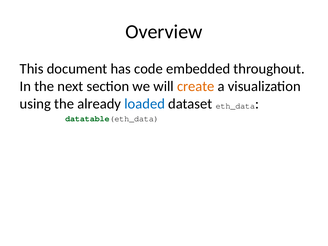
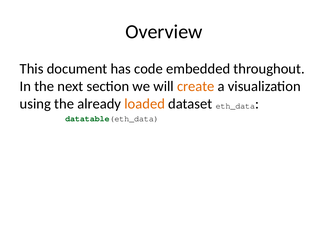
loaded colour: blue -> orange (145, 104)
